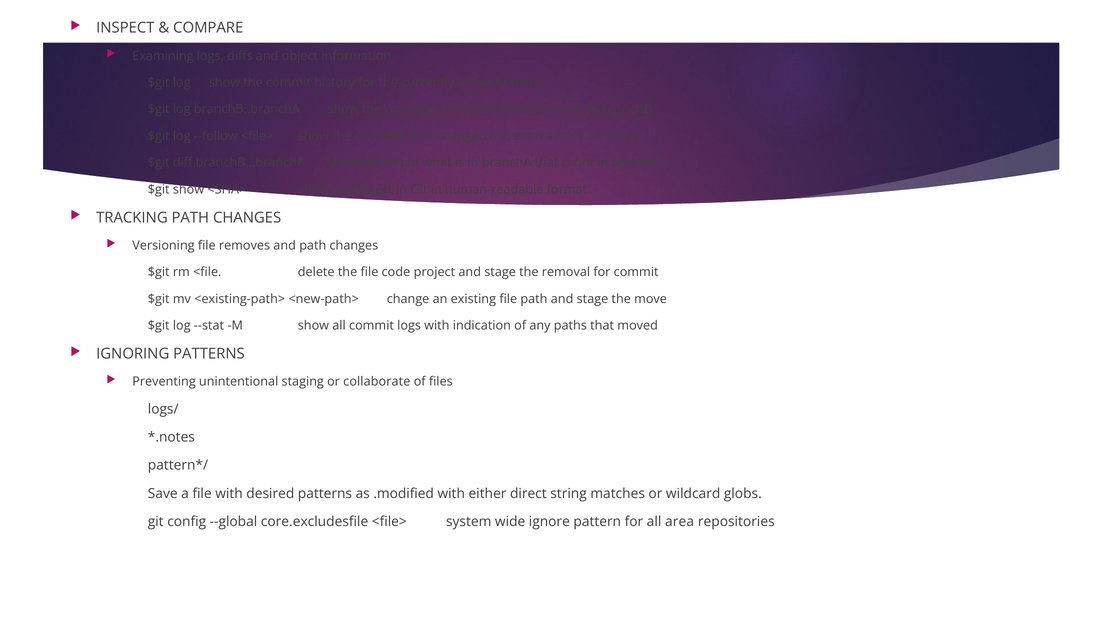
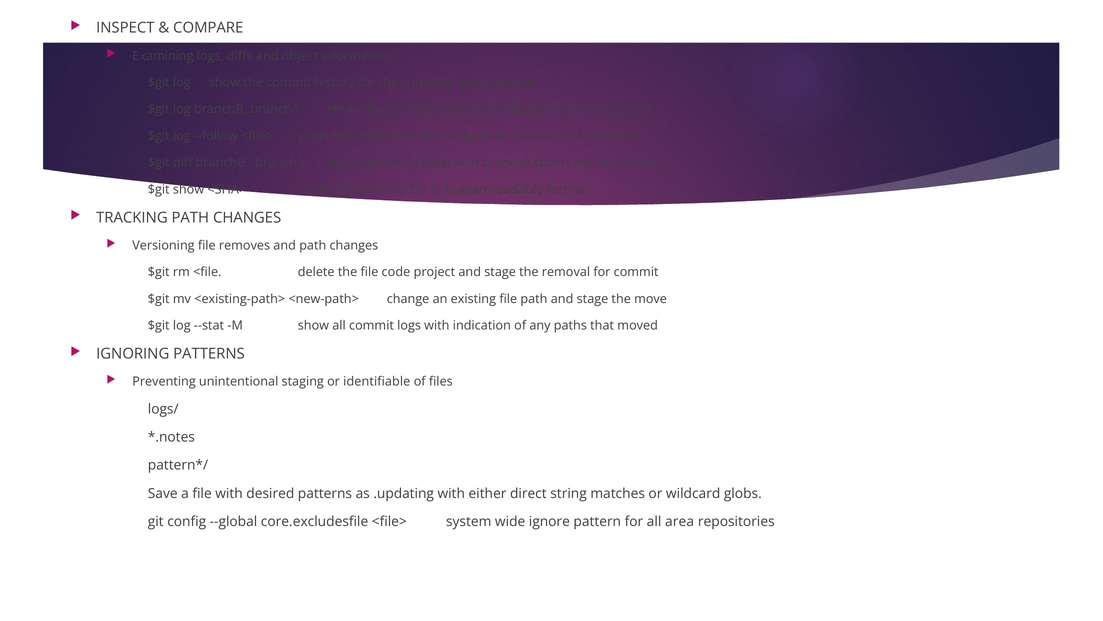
collaborate: collaborate -> identifiable (377, 381)
.modified: .modified -> .updating (404, 493)
